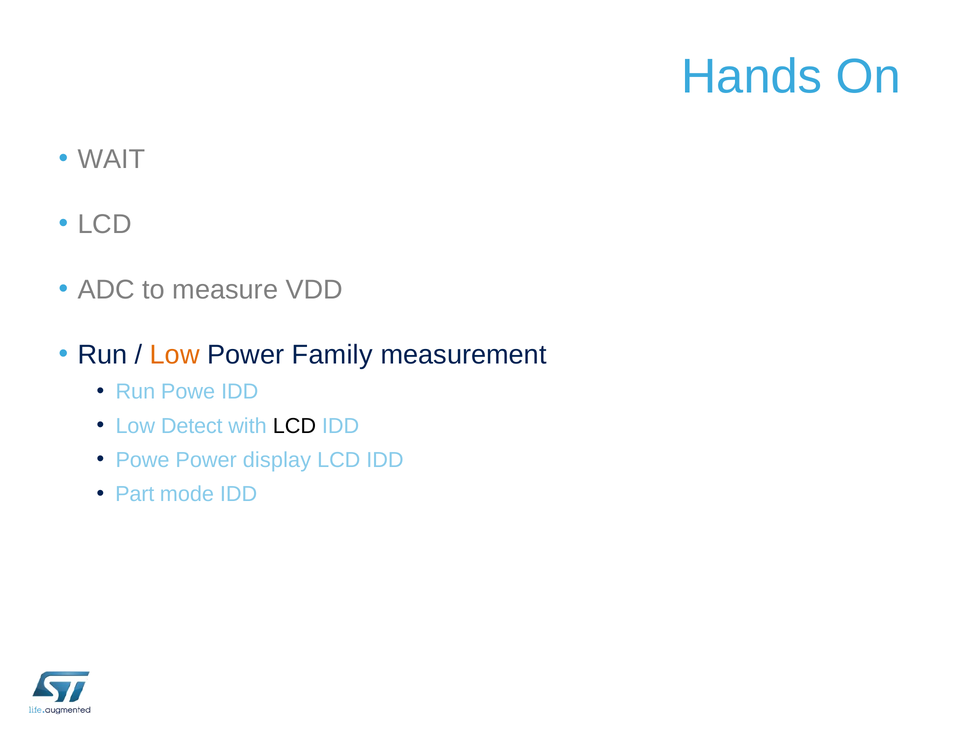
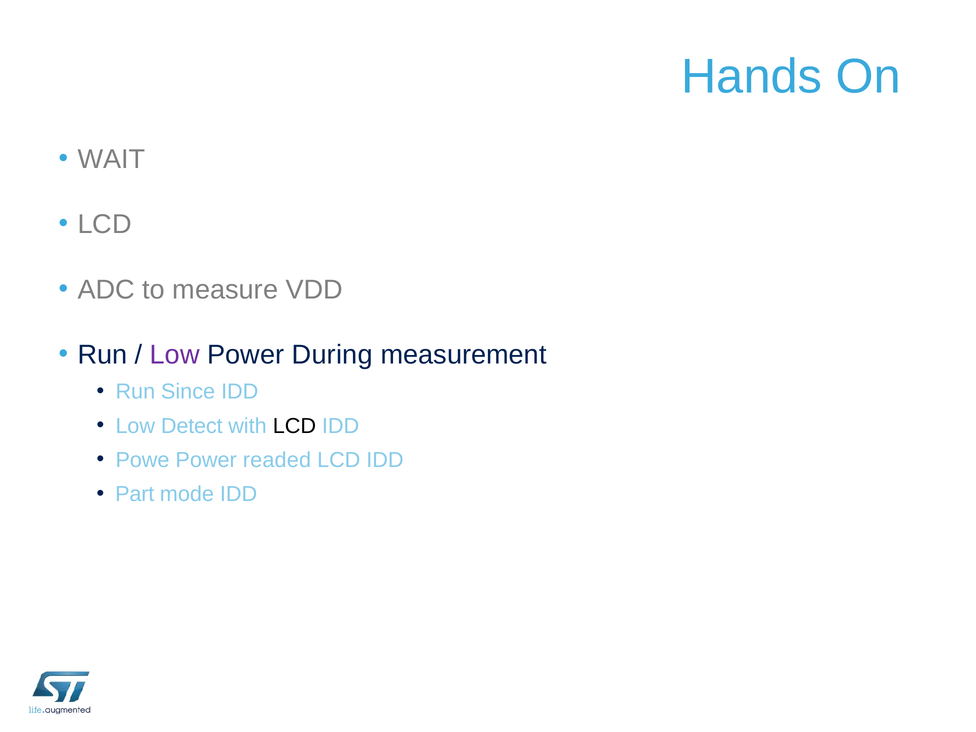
Low colour: orange -> purple (175, 355)
Family: Family -> During (332, 355)
Run Powe: Powe -> Since (188, 392)
display: display -> readed (277, 460)
